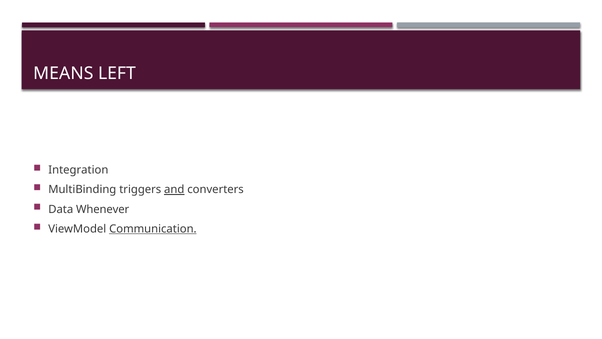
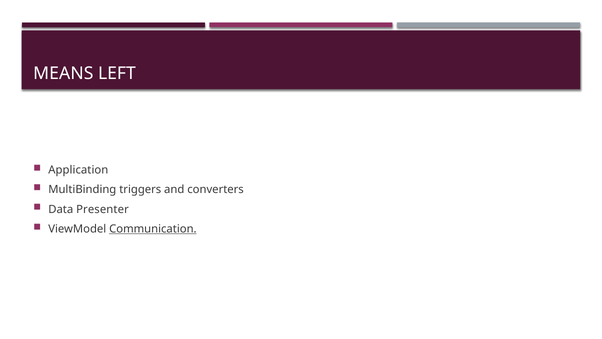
Integration: Integration -> Application (78, 170)
and underline: present -> none (174, 189)
Whenever: Whenever -> Presenter (102, 209)
